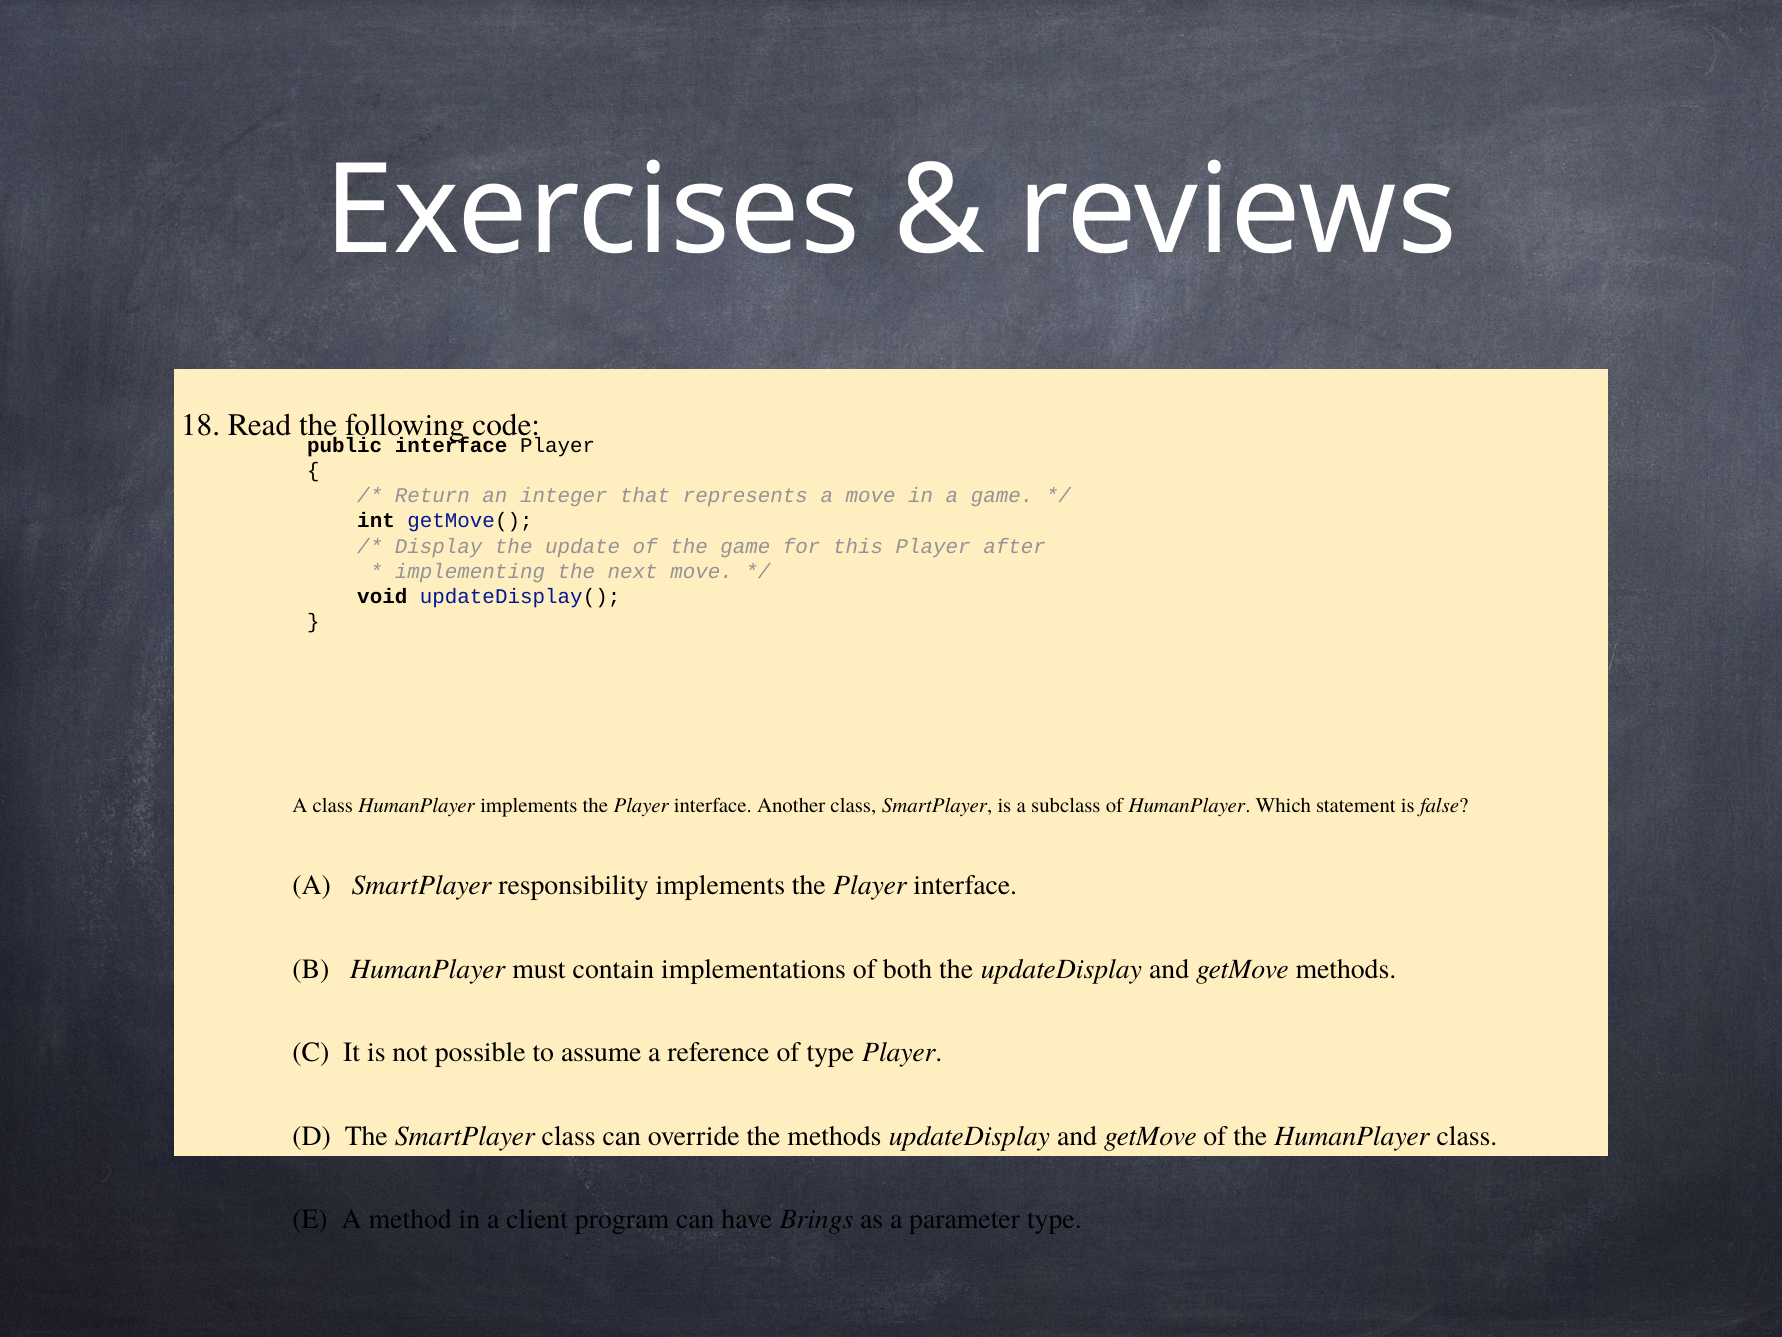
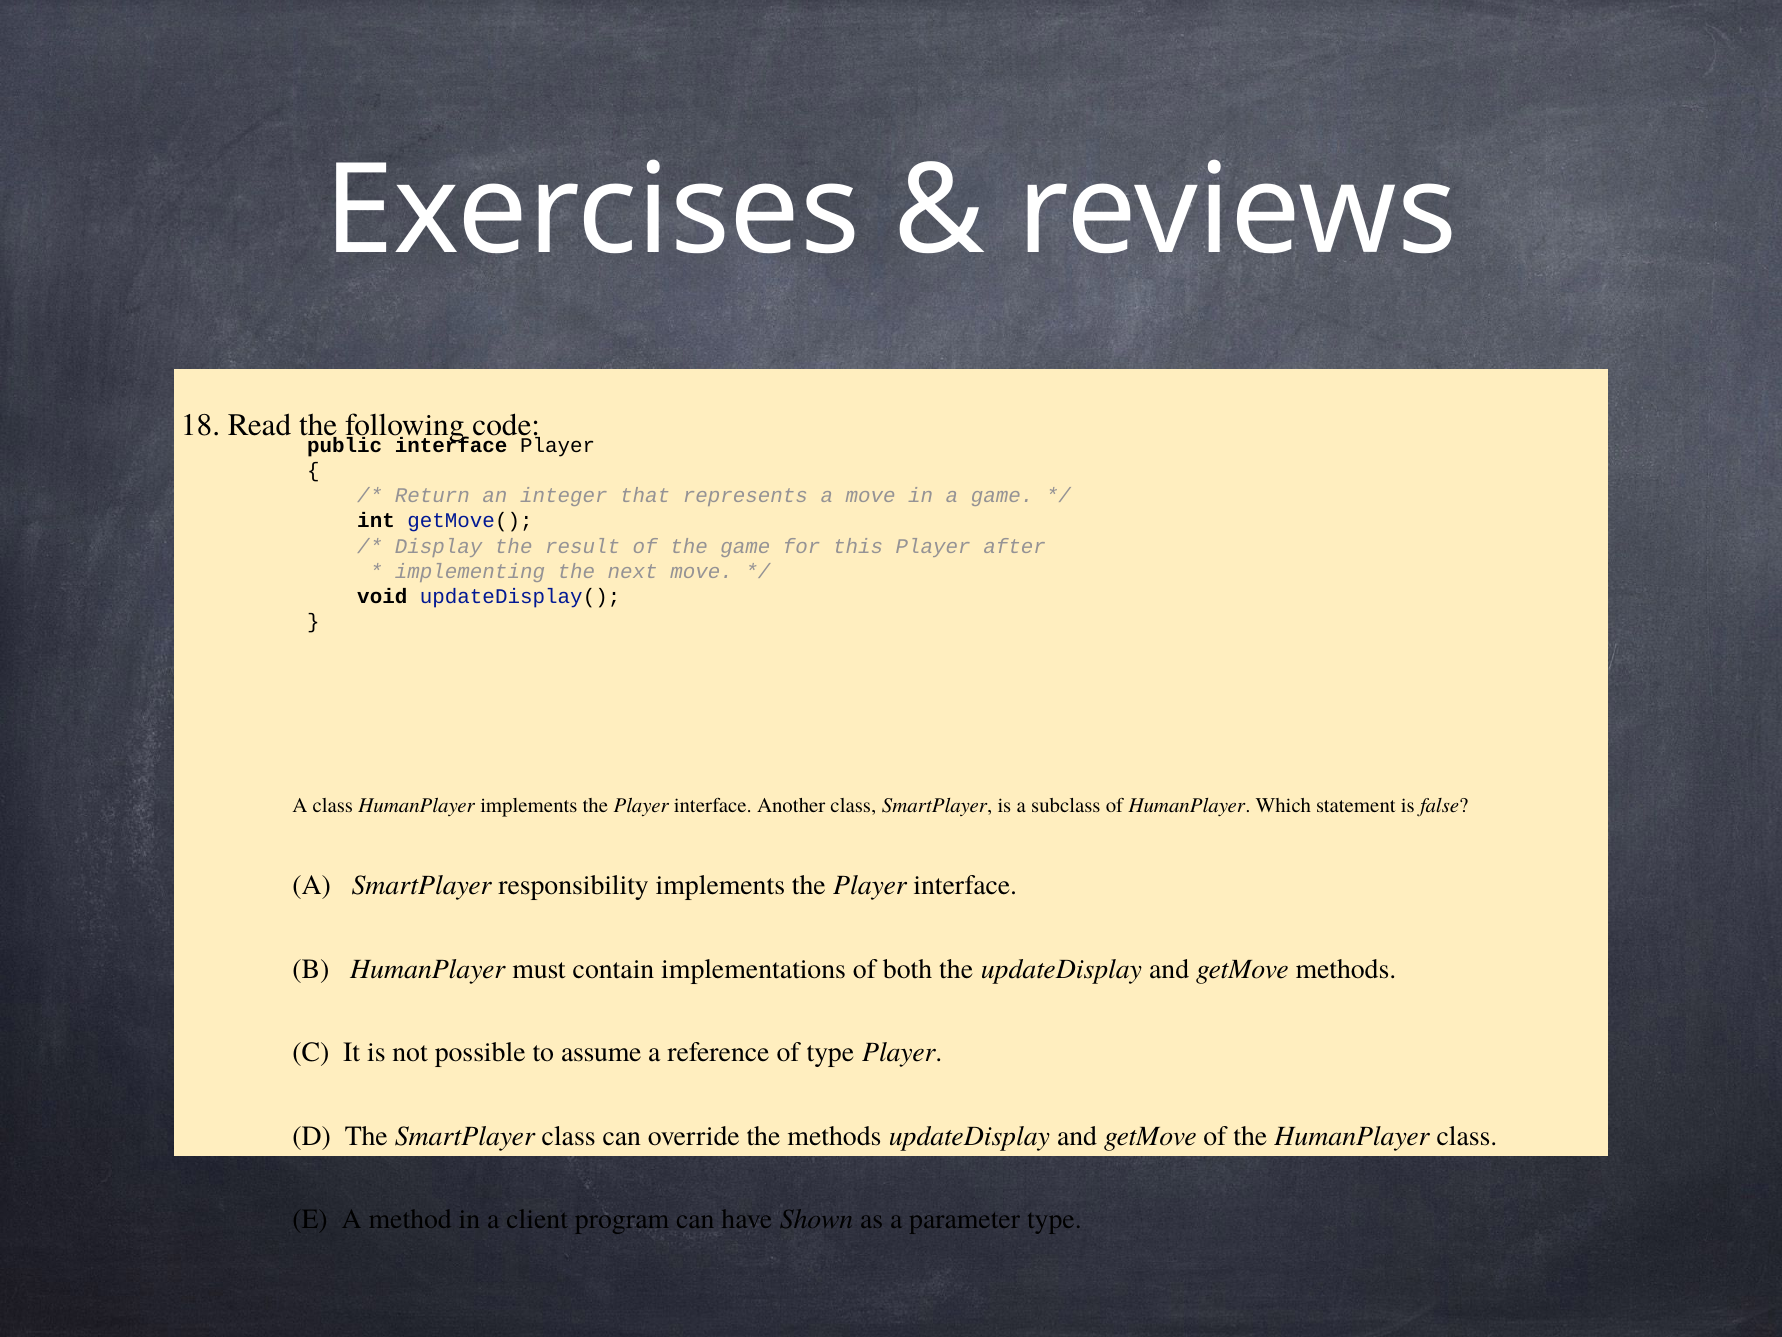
update: update -> result (583, 546)
Brings: Brings -> Shown (817, 1219)
